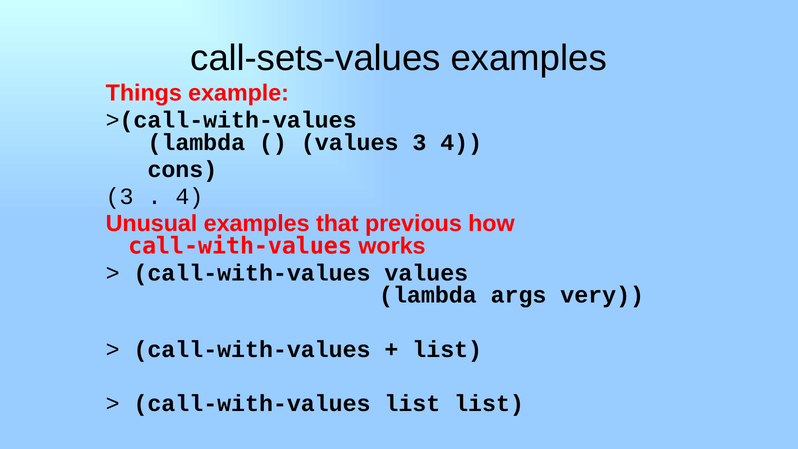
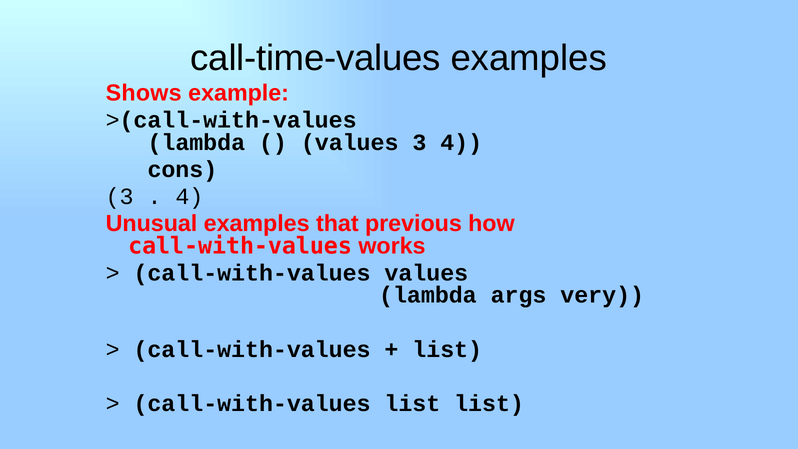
call-sets-values: call-sets-values -> call-time-values (316, 58)
Things: Things -> Shows (144, 93)
